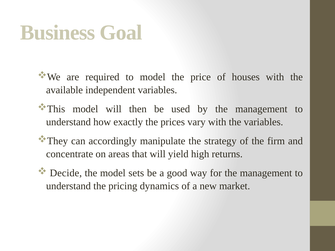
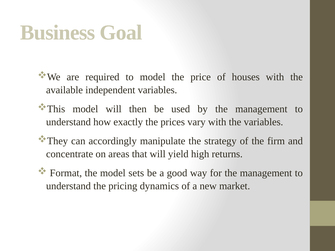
Decide: Decide -> Format (66, 173)
